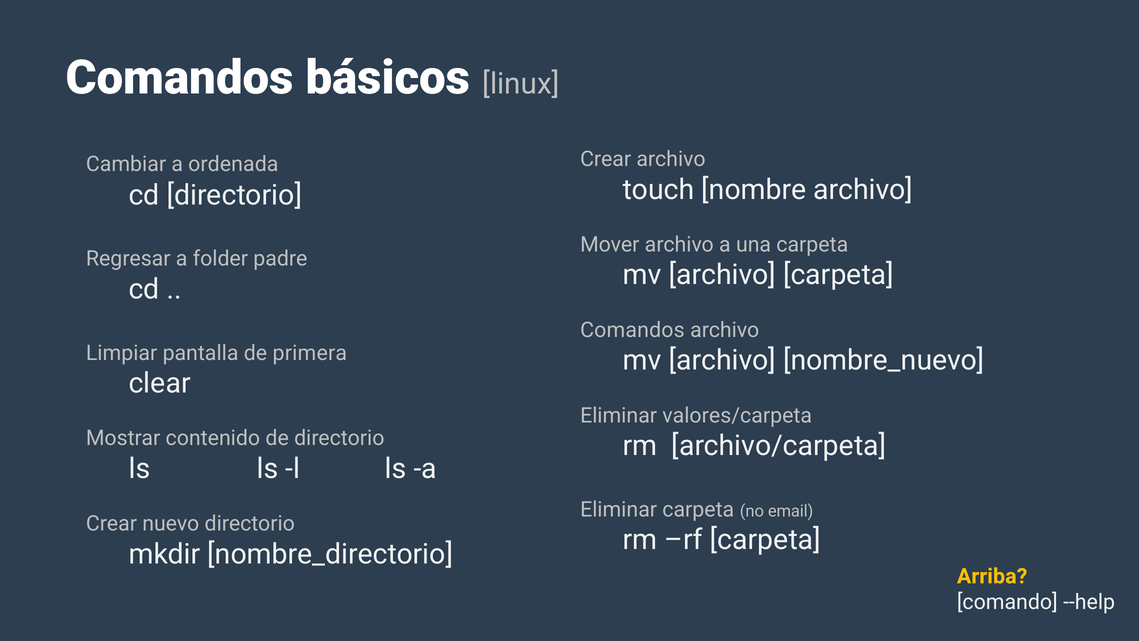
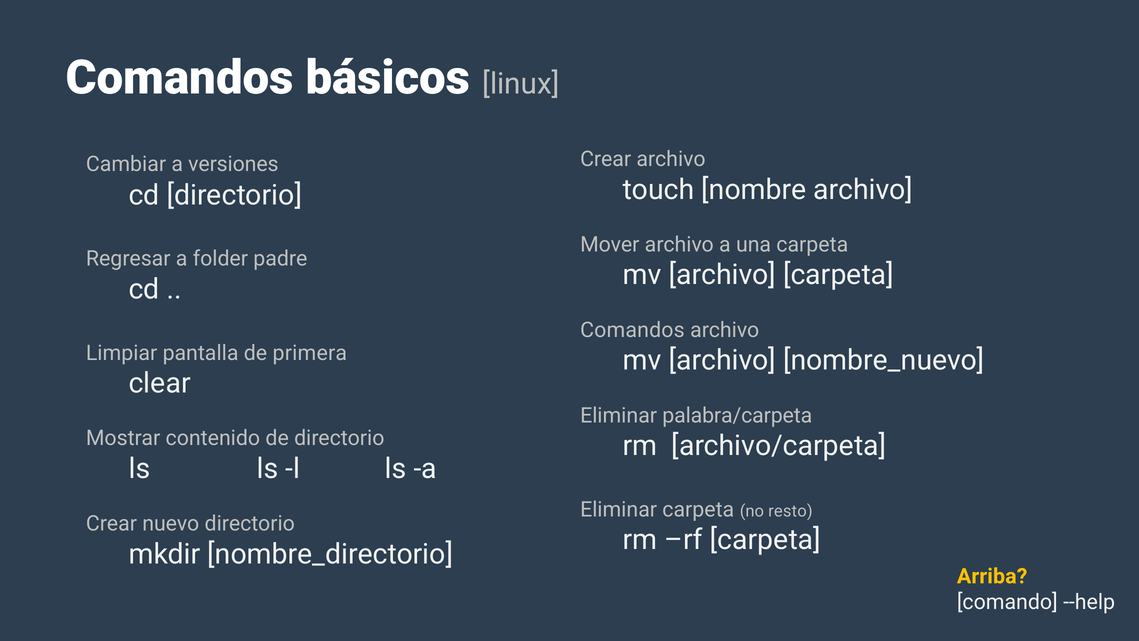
ordenada: ordenada -> versiones (233, 164)
valores/carpeta: valores/carpeta -> palabra/carpeta (737, 415)
email: email -> resto (790, 511)
